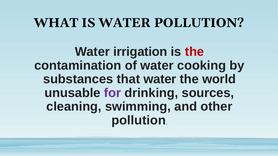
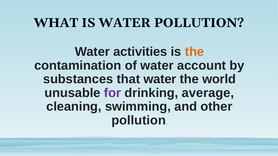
irrigation: irrigation -> activities (140, 52)
the colour: red -> orange (195, 52)
cooking: cooking -> account (202, 66)
sources: sources -> average (208, 93)
